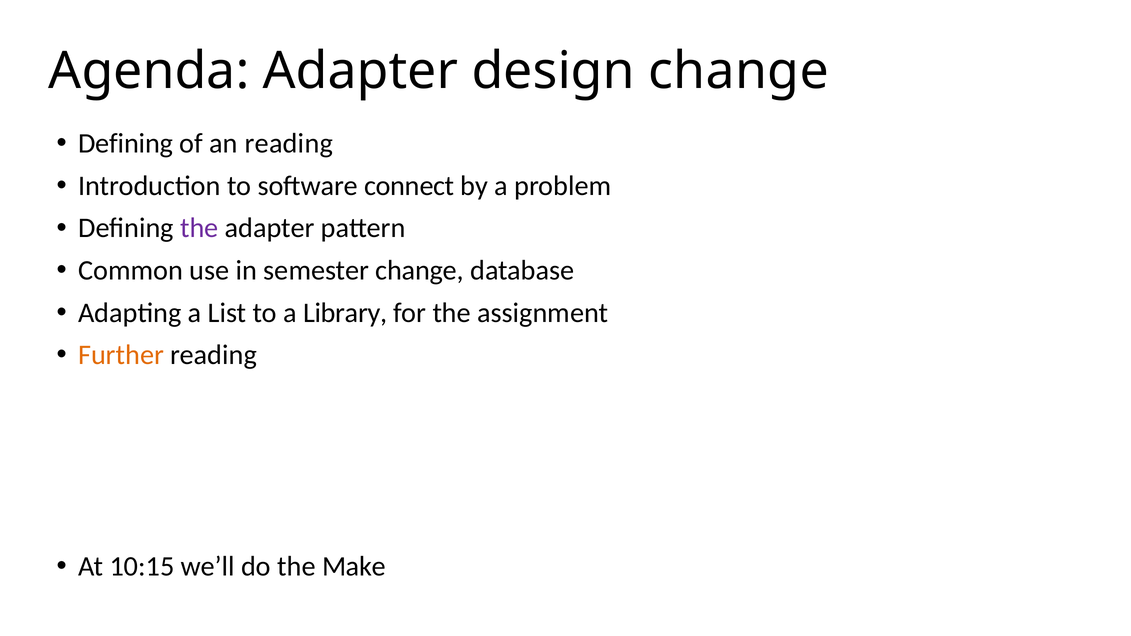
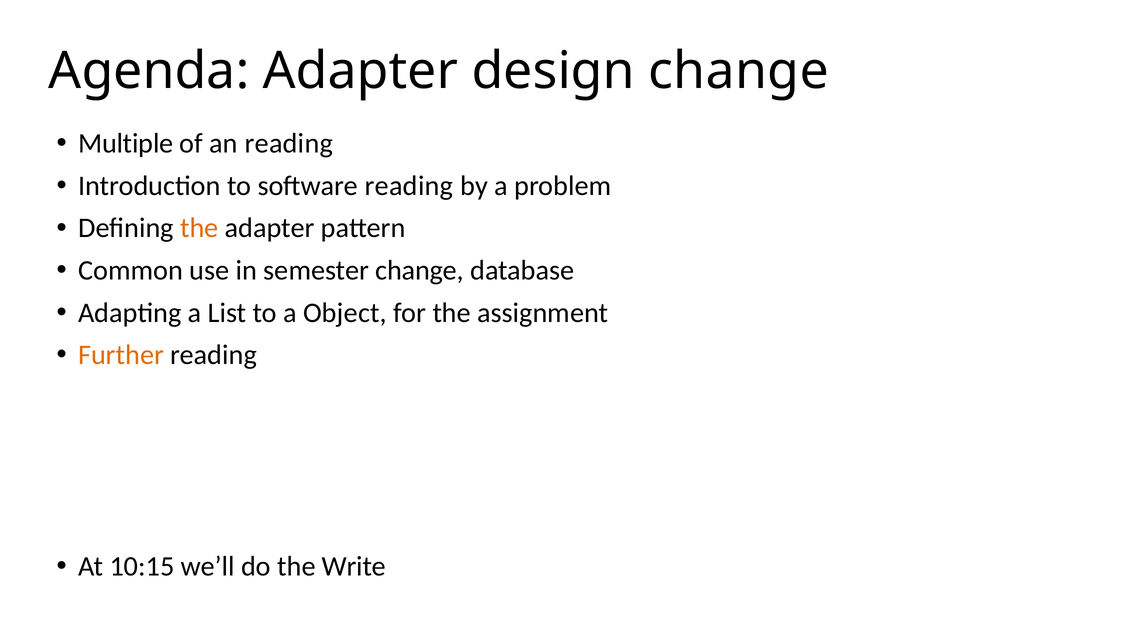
Defining: Defining -> Multiple (126, 144)
software connect: connect -> reading (409, 186)
the colour: purple -> orange (199, 228)
Library: Library -> Object (345, 313)
Make: Make -> Write (354, 567)
